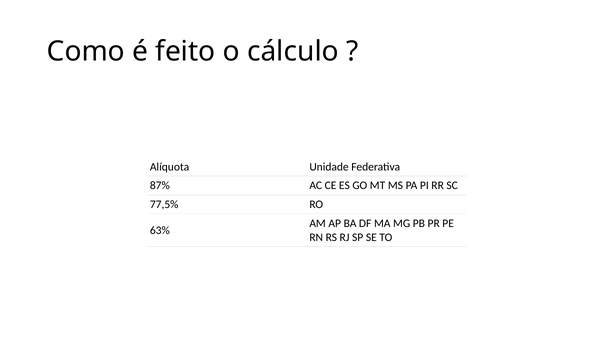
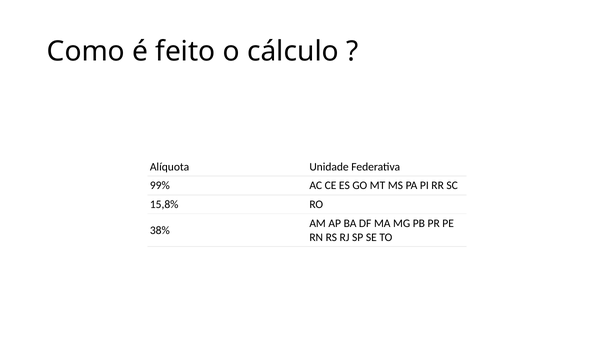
87%: 87% -> 99% (160, 186)
77,5%: 77,5% -> 15,8% (164, 205)
63%: 63% -> 38% (160, 231)
